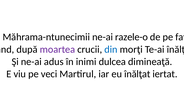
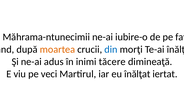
razele-o: razele-o -> iubire-o (131, 37)
moartea colour: purple -> orange (57, 49)
dulcea: dulcea -> tăcere (112, 61)
